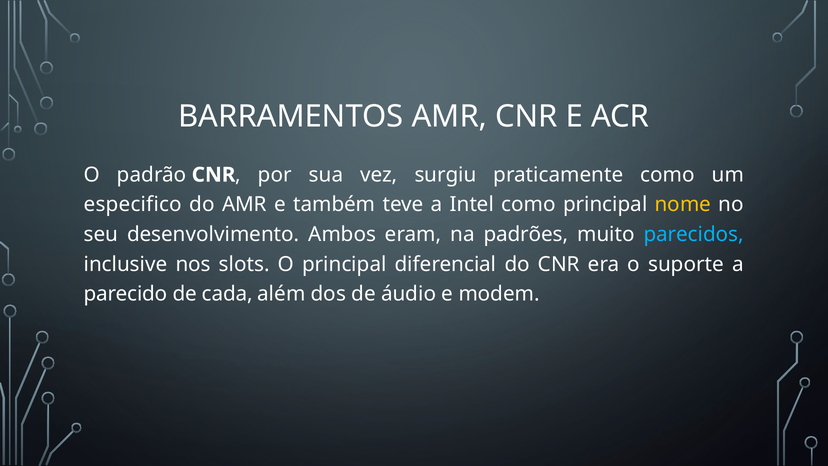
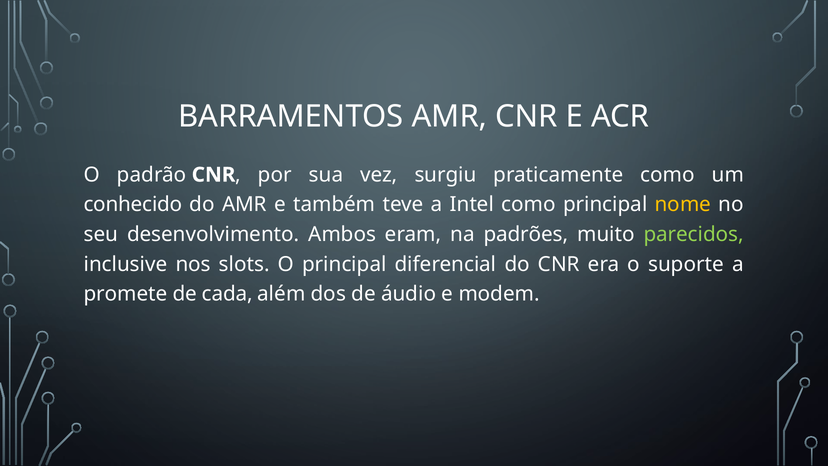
especifico: especifico -> conhecido (133, 205)
parecidos colour: light blue -> light green (694, 234)
parecido: parecido -> promete (125, 294)
